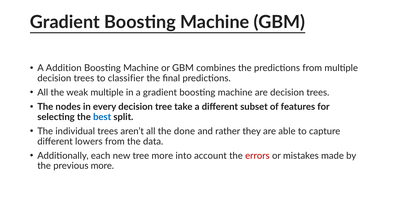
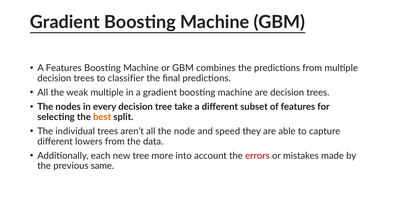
A Addition: Addition -> Features (64, 68)
best colour: blue -> orange (102, 117)
done: done -> node (184, 131)
rather: rather -> speed (228, 131)
previous more: more -> same (102, 166)
